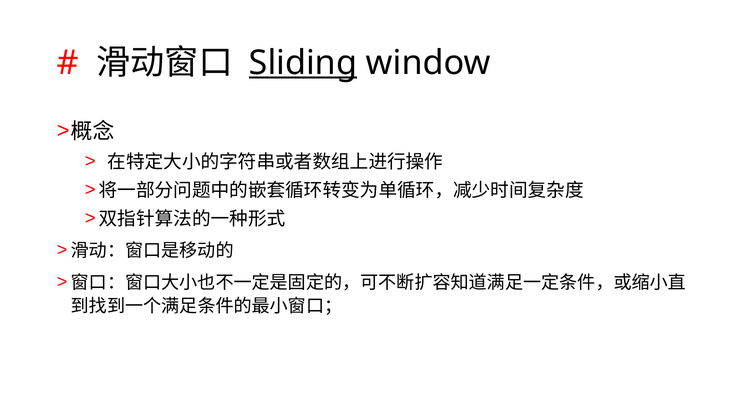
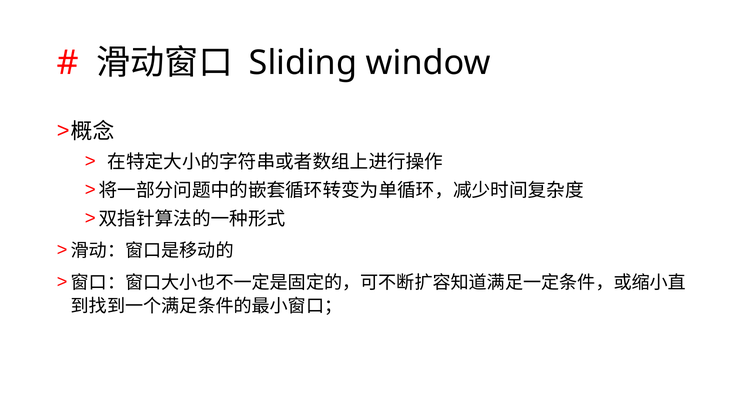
Sliding underline: present -> none (303, 63)
